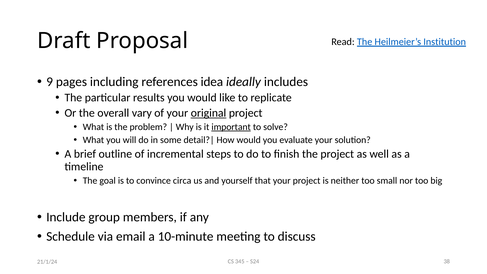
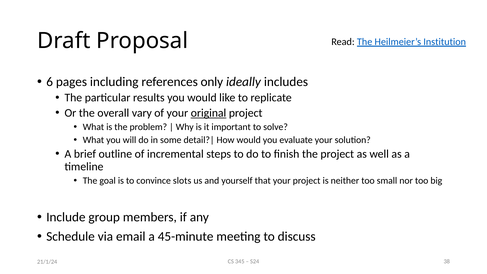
9: 9 -> 6 (50, 82)
idea: idea -> only (212, 82)
important underline: present -> none (231, 127)
circa: circa -> slots (182, 181)
10-minute: 10-minute -> 45-minute (186, 237)
